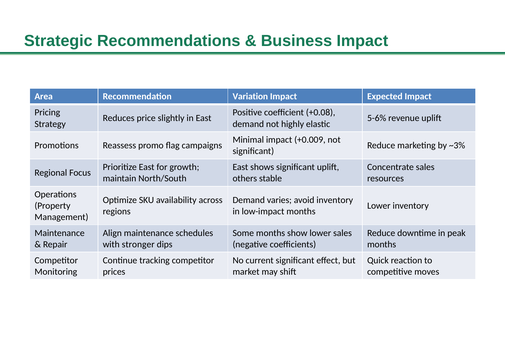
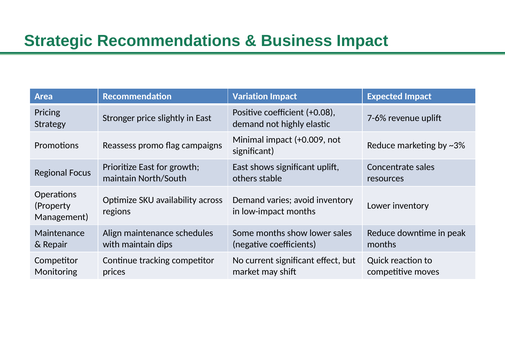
Reduces: Reduces -> Stronger (119, 118)
5-6%: 5-6% -> 7-6% (377, 118)
with stronger: stronger -> maintain (138, 244)
